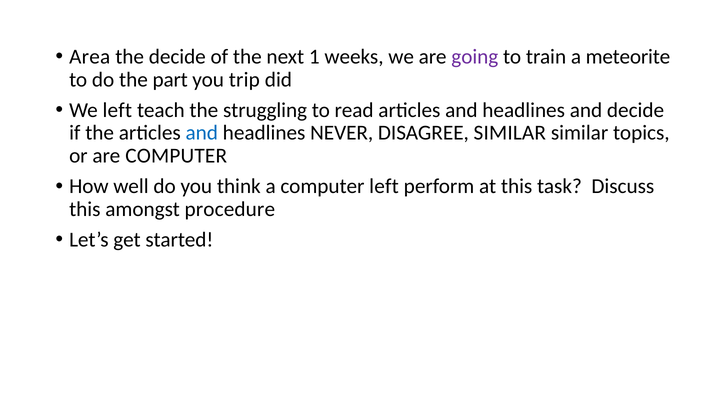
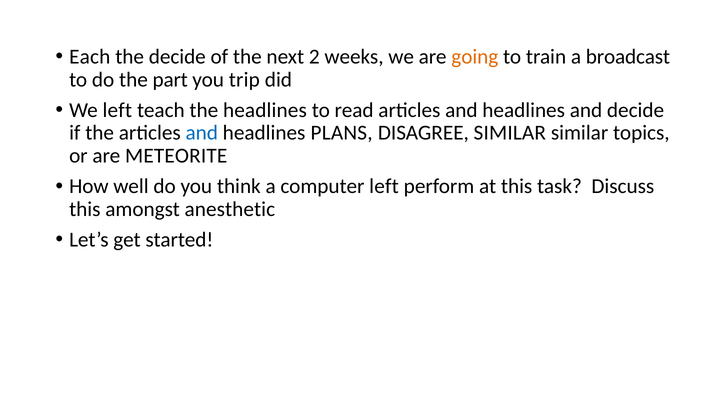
Area: Area -> Each (90, 57)
1: 1 -> 2 (314, 57)
going colour: purple -> orange (475, 57)
meteorite: meteorite -> broadcast (628, 57)
the struggling: struggling -> headlines (265, 110)
NEVER: NEVER -> PLANS (342, 133)
are COMPUTER: COMPUTER -> METEORITE (176, 156)
procedure: procedure -> anesthetic (230, 210)
